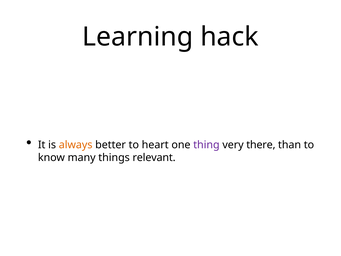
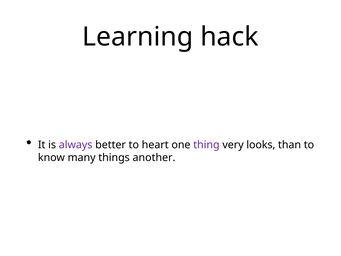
always colour: orange -> purple (76, 145)
there: there -> looks (261, 145)
relevant: relevant -> another (154, 157)
